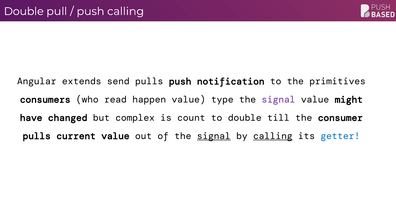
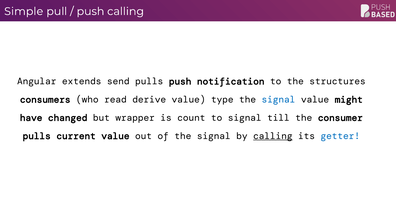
Double: Double -> Simple (24, 11)
primitives: primitives -> structures (338, 81)
happen: happen -> derive (149, 99)
signal colour: purple -> blue (278, 99)
complex: complex -> wrapper (135, 118)
to double: double -> signal (245, 118)
signal underline: present -> none (214, 136)
